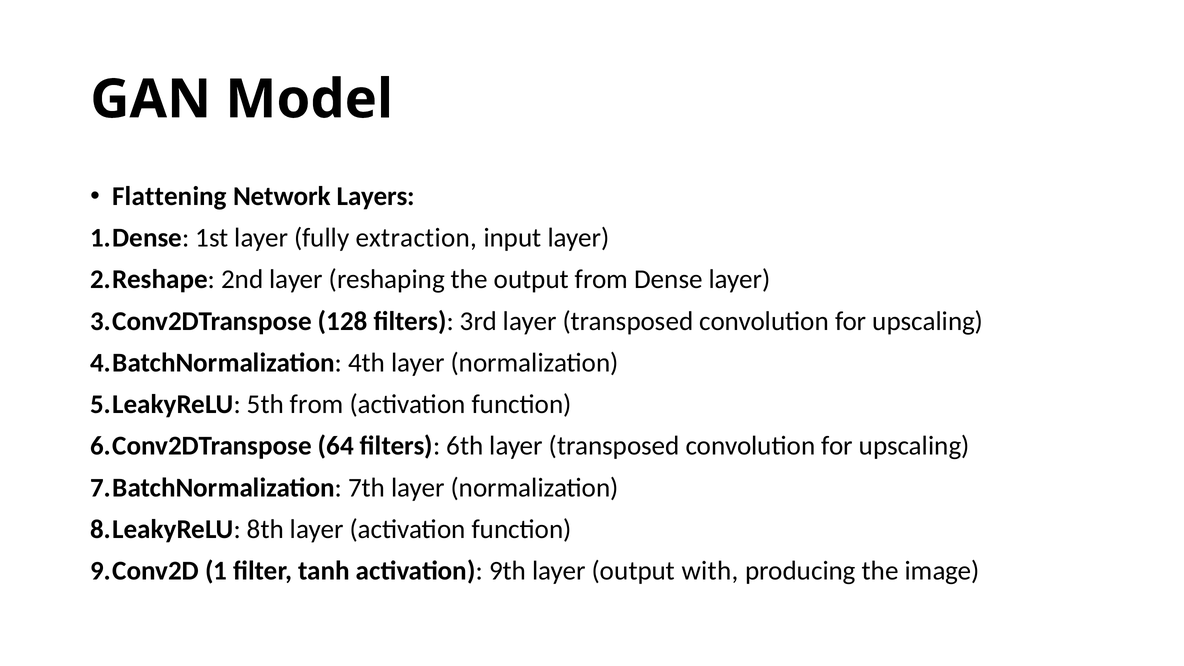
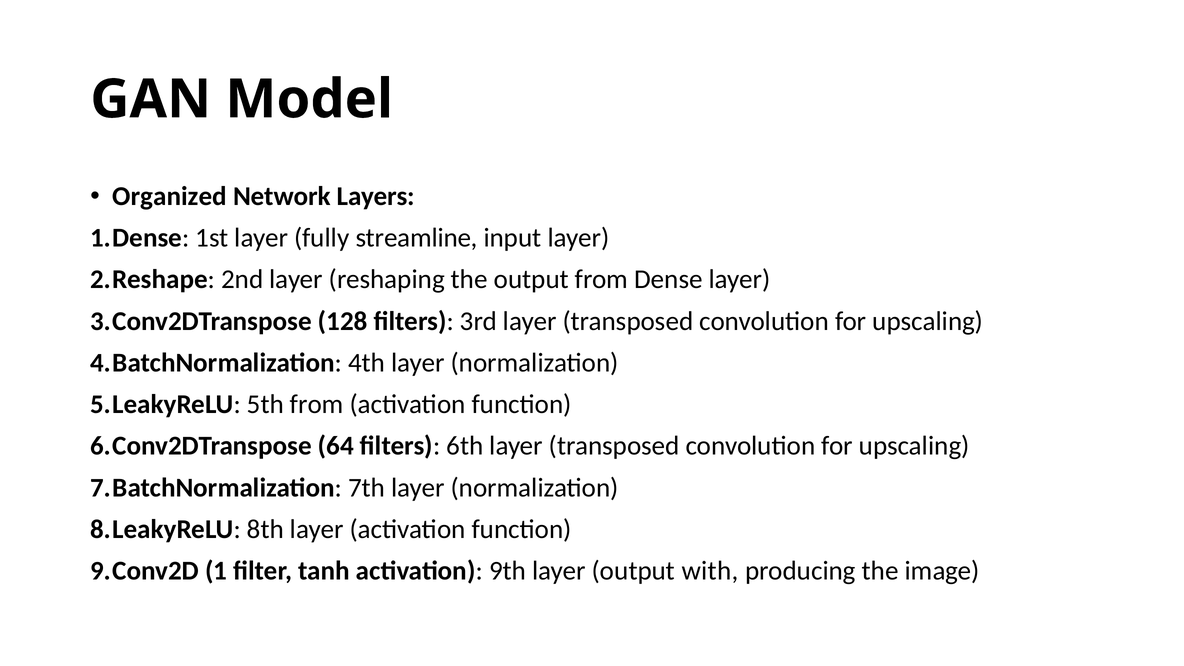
Flattening: Flattening -> Organized (170, 196)
extraction: extraction -> streamline (417, 238)
